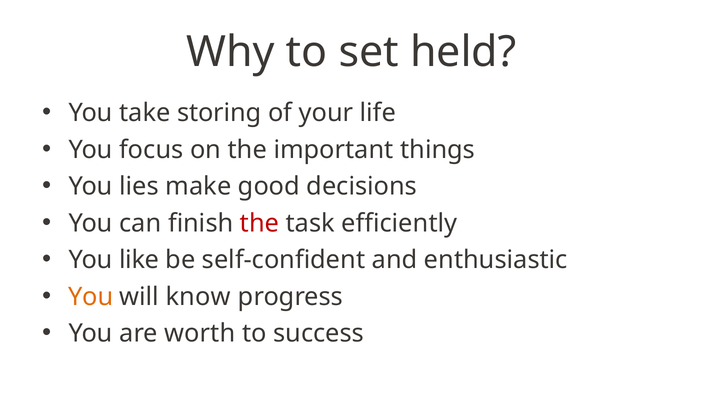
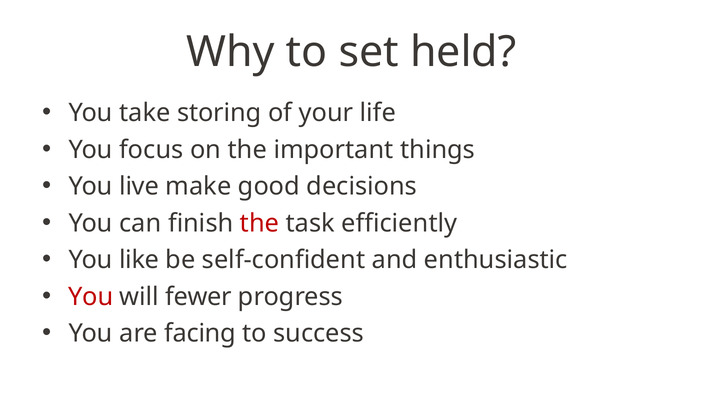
lies: lies -> live (139, 186)
You colour: orange -> red (91, 296)
know: know -> fewer (198, 296)
worth: worth -> facing (200, 333)
